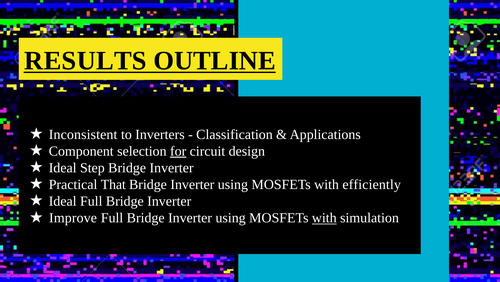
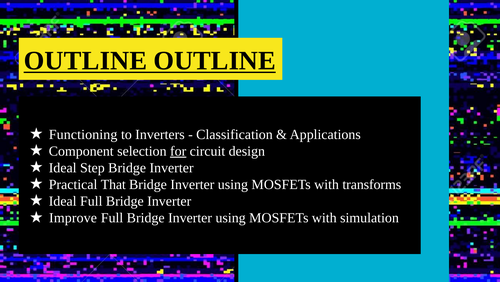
RESULTS: RESULTS -> OUTLINE (86, 61)
Inconsistent: Inconsistent -> Functioning (83, 134)
efficiently: efficiently -> transforms (372, 184)
with underline: present -> none (324, 217)
